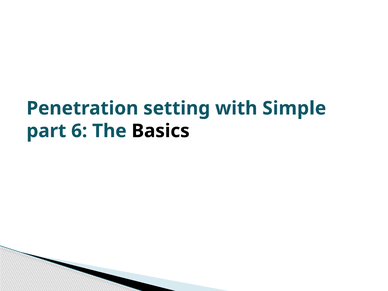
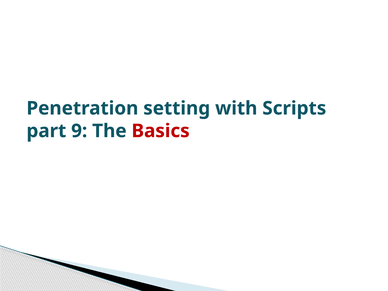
Simple: Simple -> Scripts (294, 108)
6: 6 -> 9 (79, 131)
Basics colour: black -> red (161, 131)
